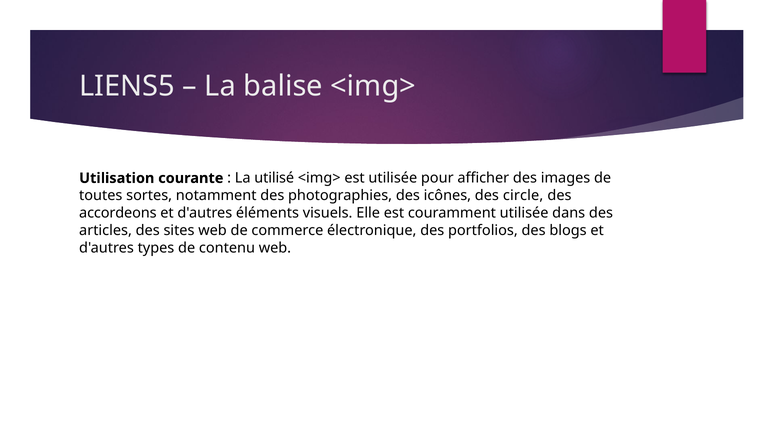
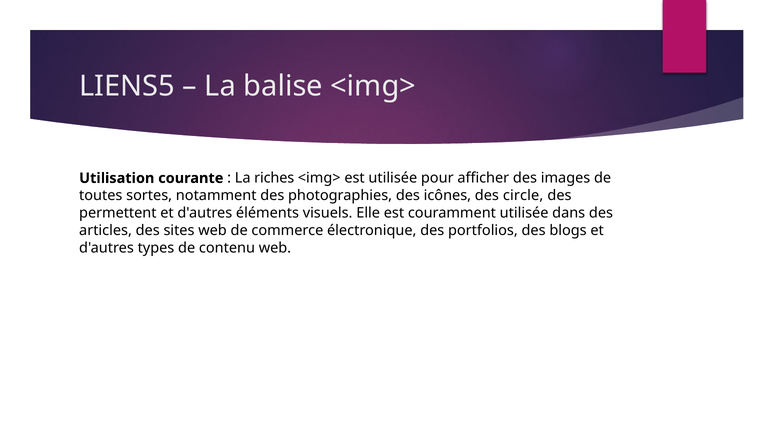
utilisé: utilisé -> riches (274, 178)
accordeons: accordeons -> permettent (118, 213)
